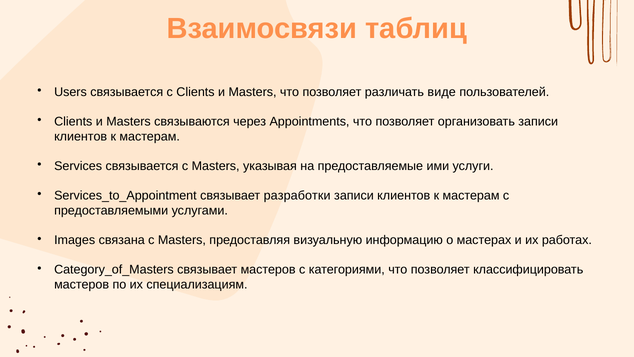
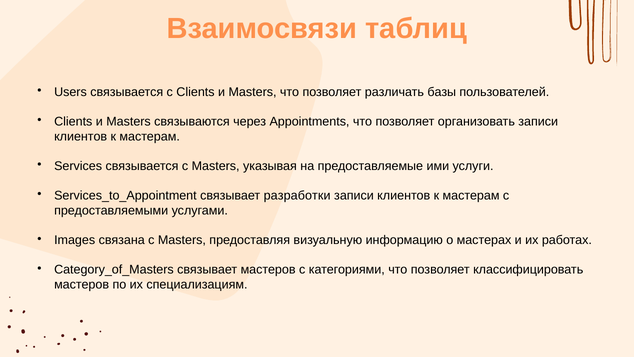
виде: виде -> базы (442, 92)
